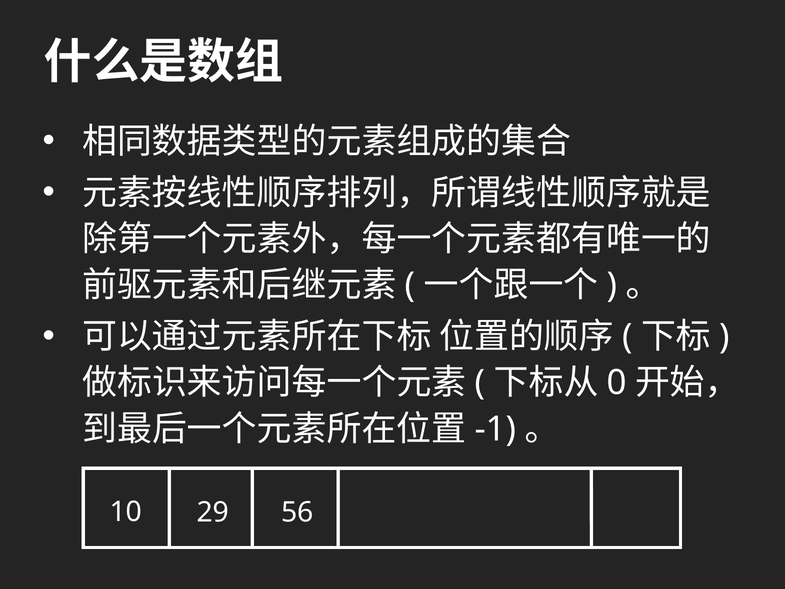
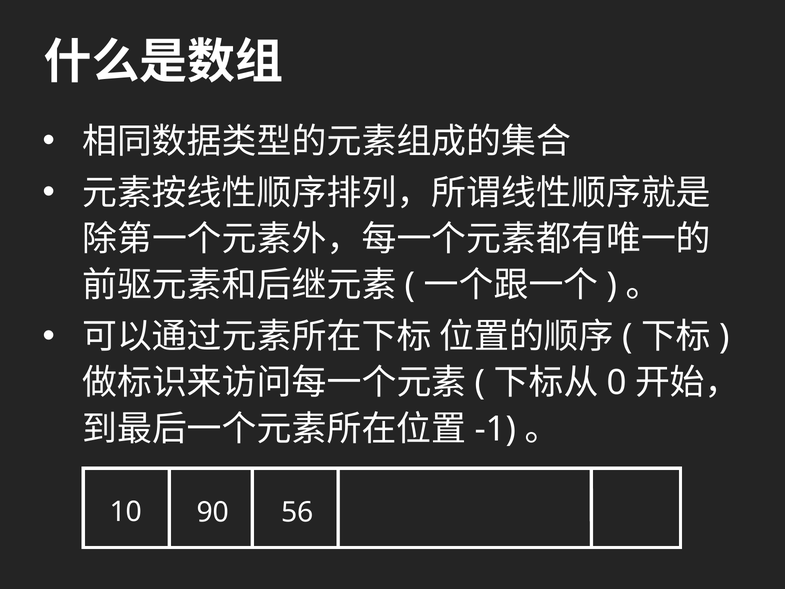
29: 29 -> 90 (213, 512)
